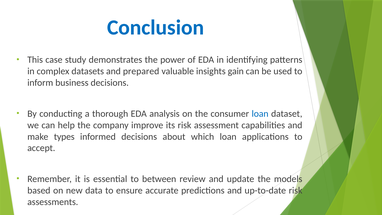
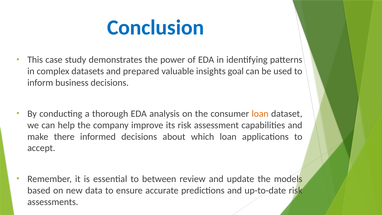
gain: gain -> goal (236, 71)
loan colour: blue -> orange (260, 114)
types: types -> there (64, 137)
